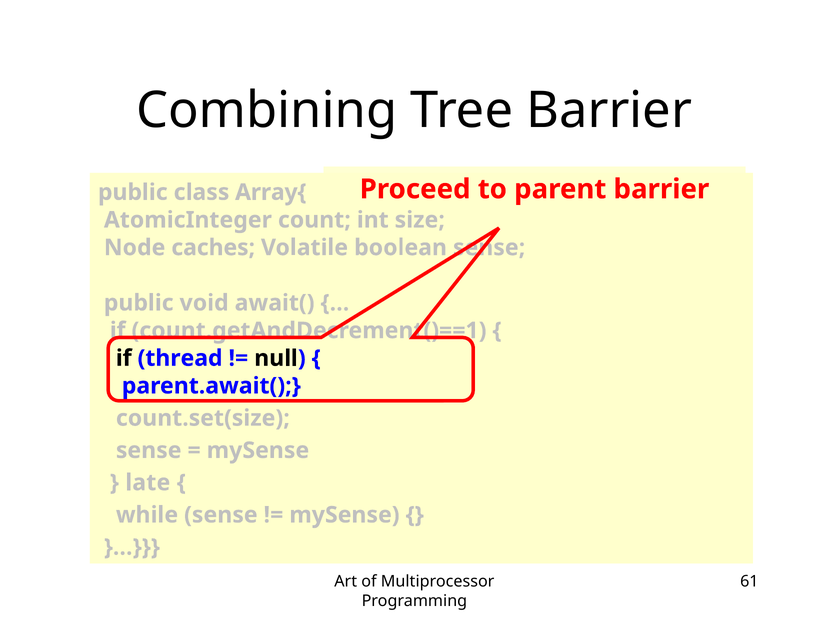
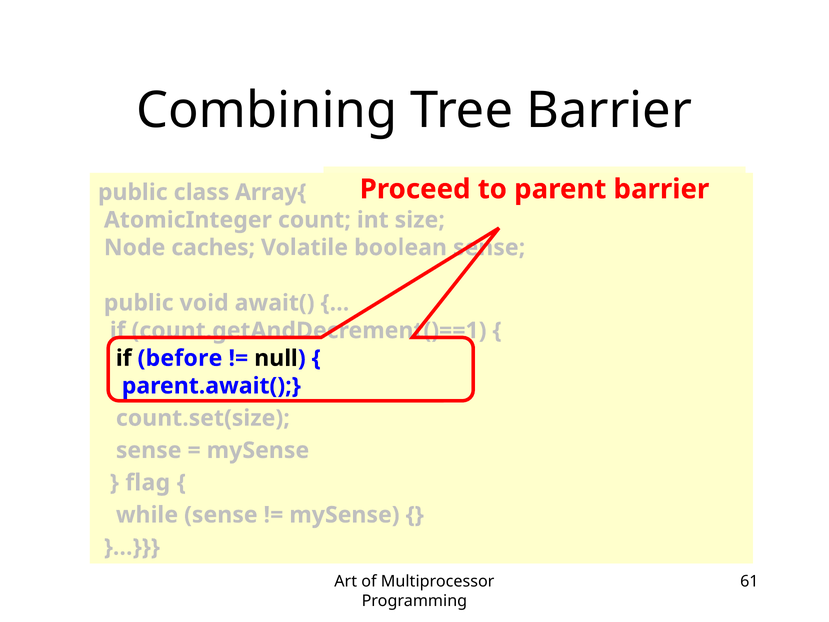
thread: thread -> before (180, 358)
late: late -> flag (148, 482)
